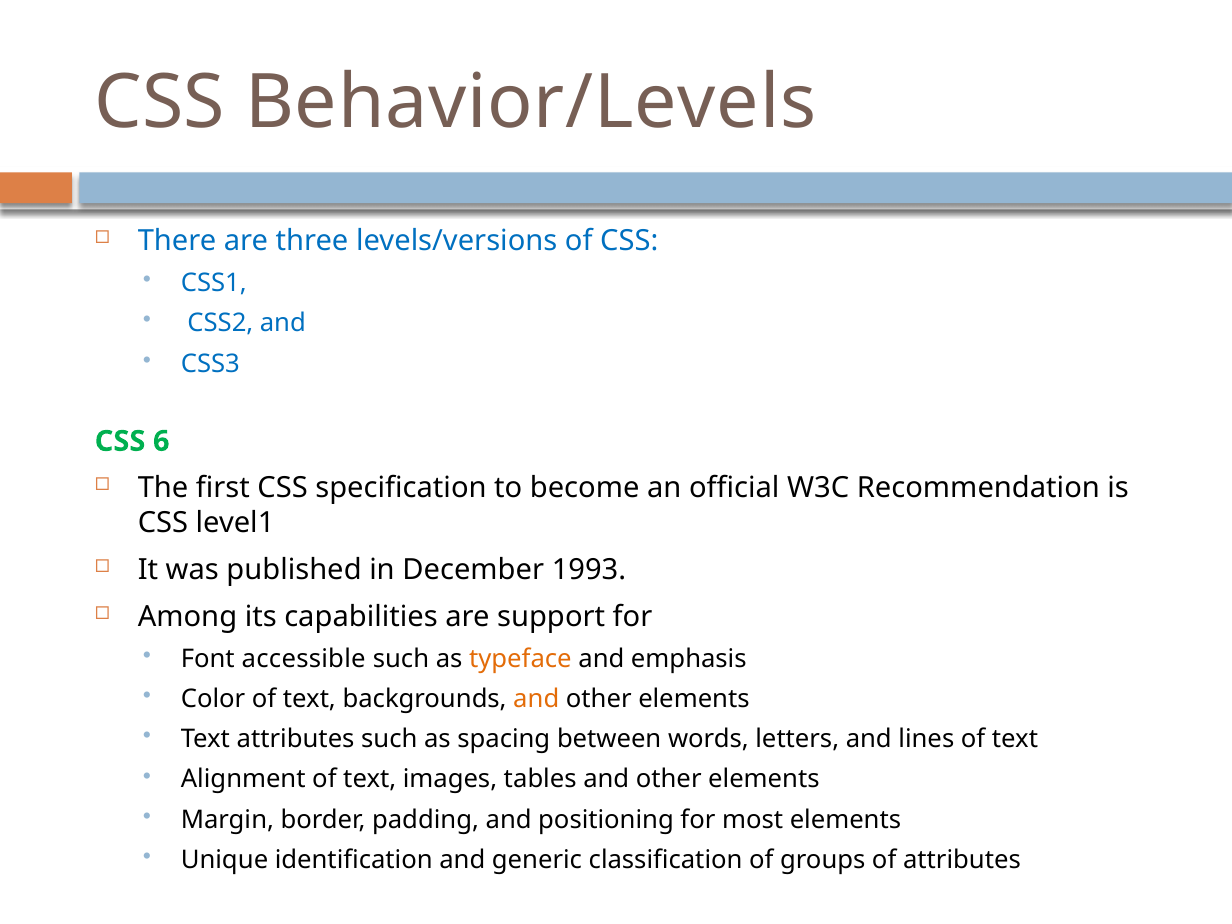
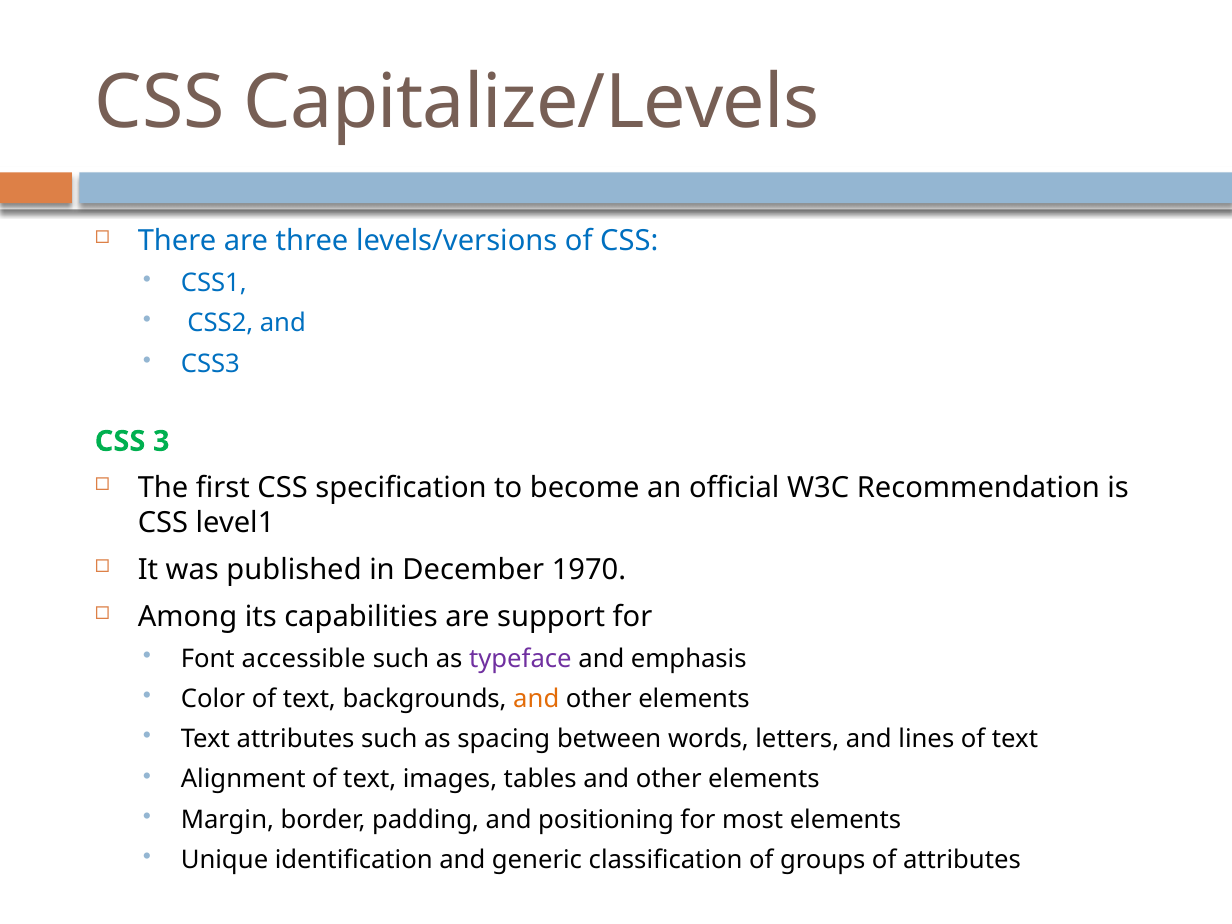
Behavior/Levels: Behavior/Levels -> Capitalize/Levels (532, 103)
6: 6 -> 3 (161, 441)
1993: 1993 -> 1970 (589, 570)
typeface colour: orange -> purple (520, 659)
